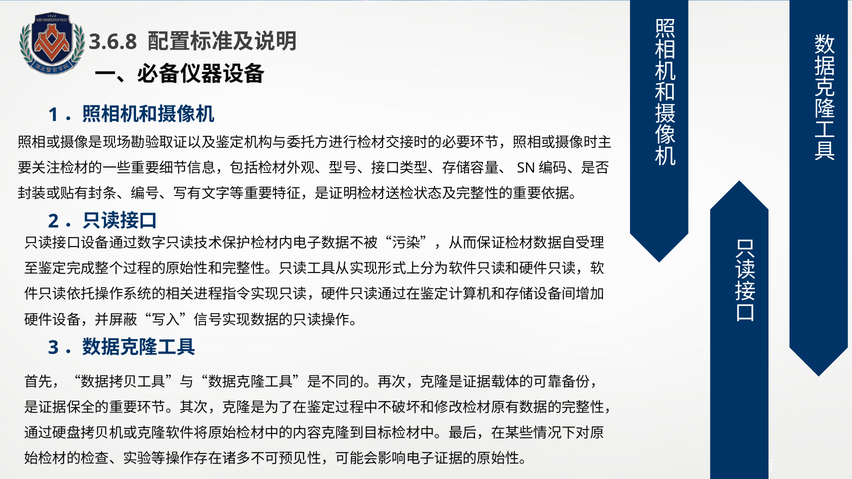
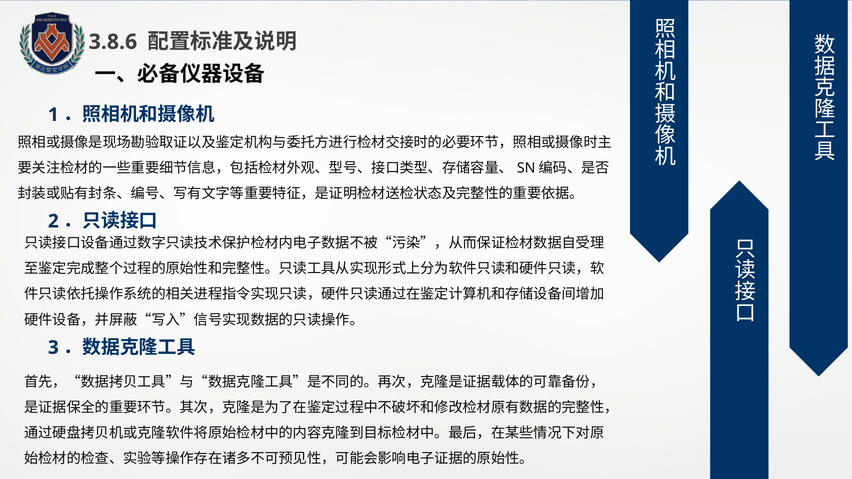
3.6.8: 3.6.8 -> 3.8.6 (113, 42)
